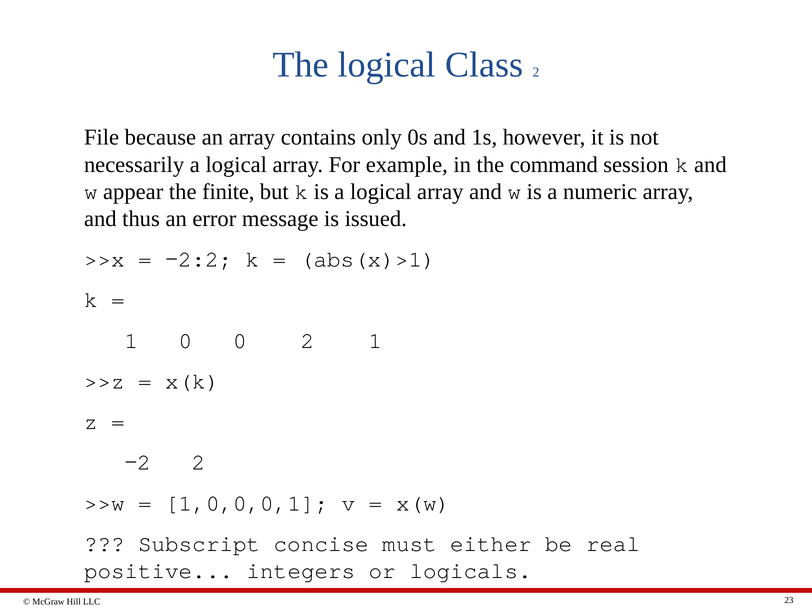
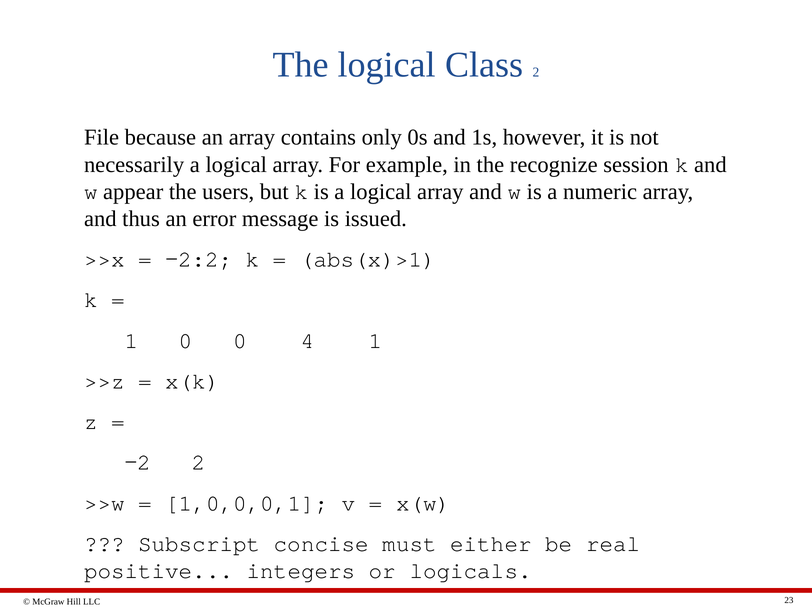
command: command -> recognize (554, 165)
finite: finite -> users (228, 192)
0 2: 2 -> 4 (308, 341)
